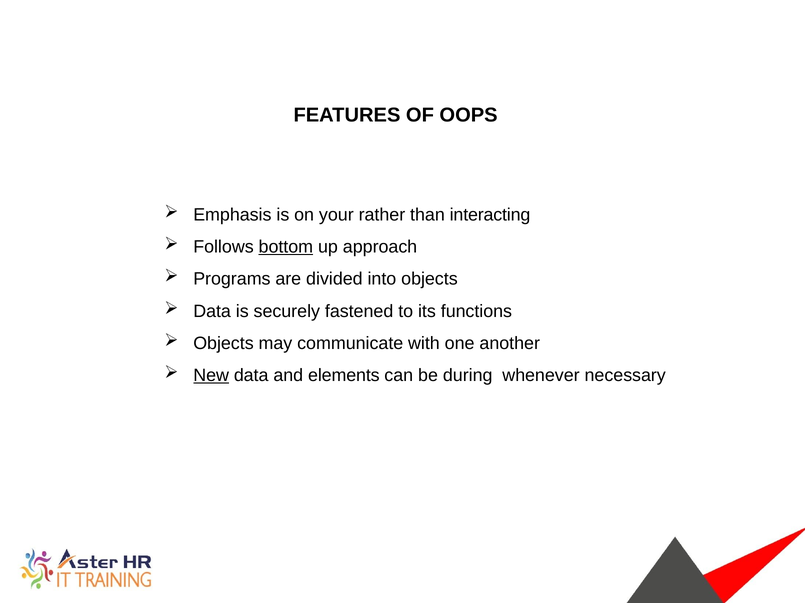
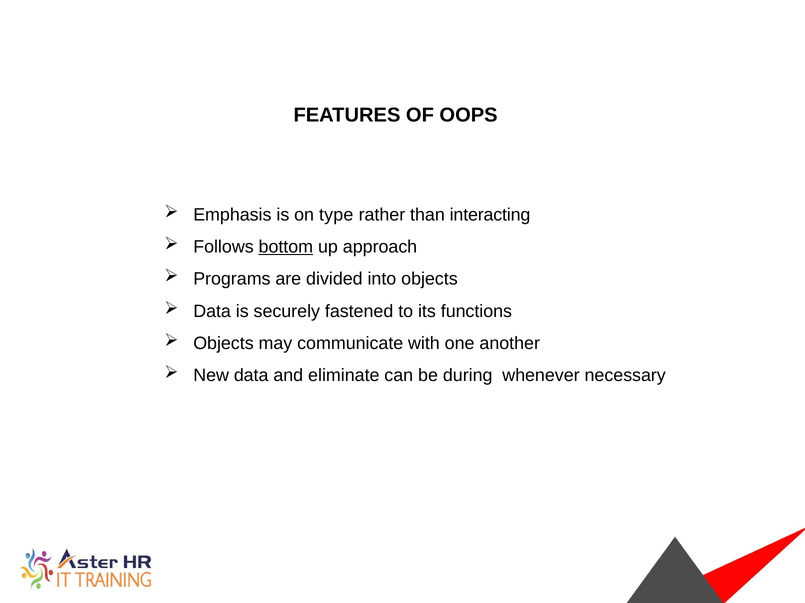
your: your -> type (336, 215)
New underline: present -> none (211, 376)
elements: elements -> eliminate (344, 376)
